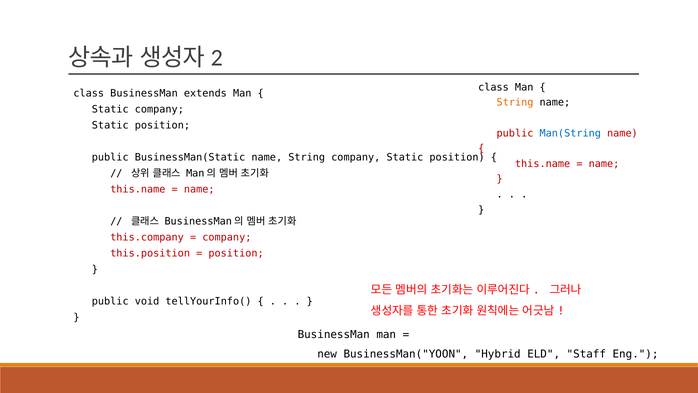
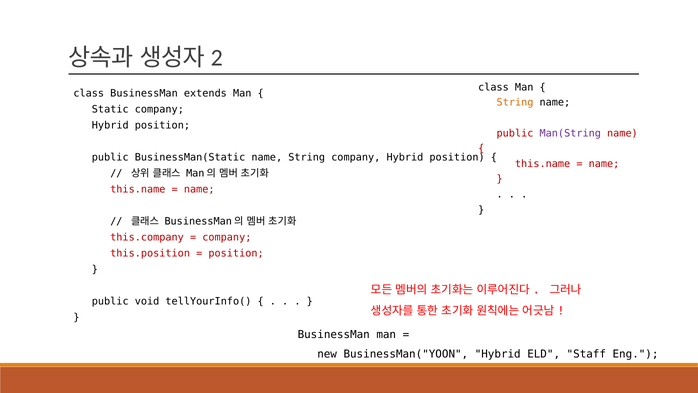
Static: Static -> Hybrid (110, 125)
Man(String colour: blue -> purple (570, 133)
String company Static: Static -> Hybrid (405, 157)
